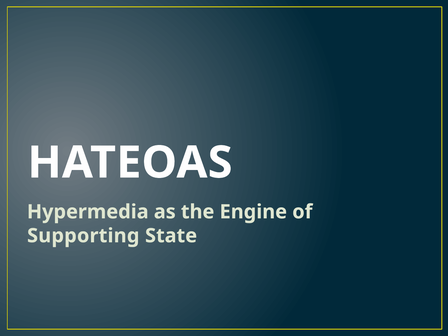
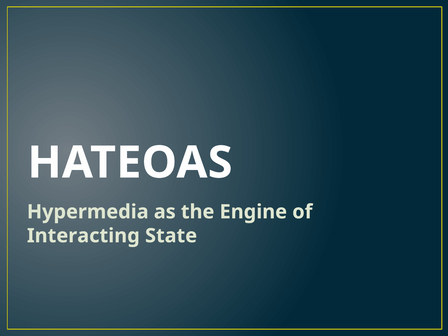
Supporting: Supporting -> Interacting (83, 236)
